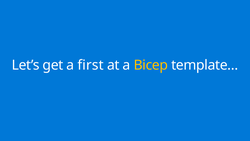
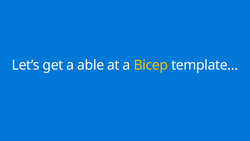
first: first -> able (91, 65)
